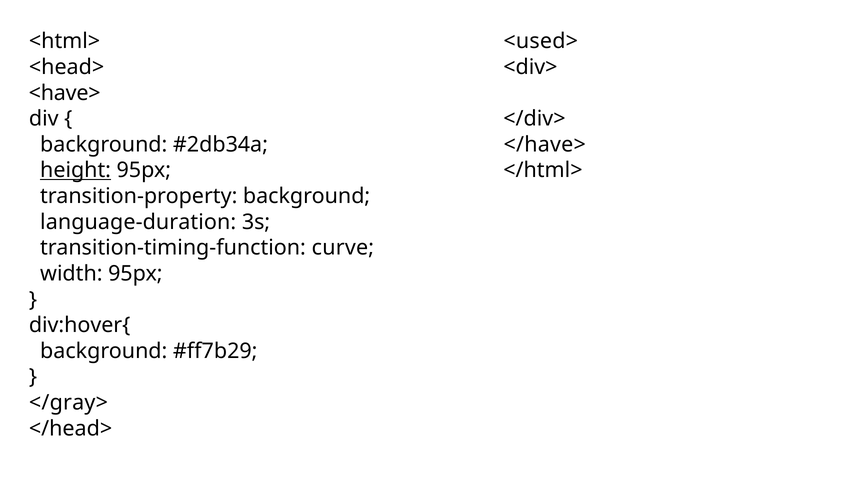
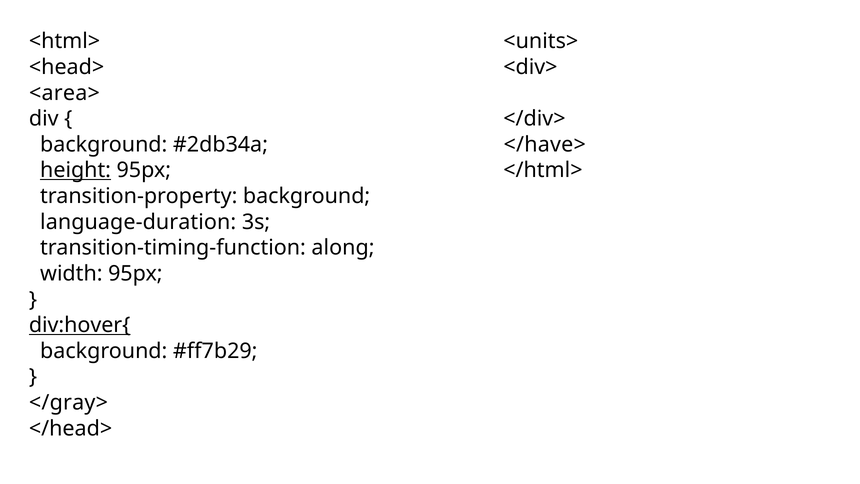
<used>: <used> -> <units> (541, 41)
<have>: <have> -> <area> (64, 93)
curve: curve -> along (343, 248)
div:hover{ underline: none -> present (80, 325)
